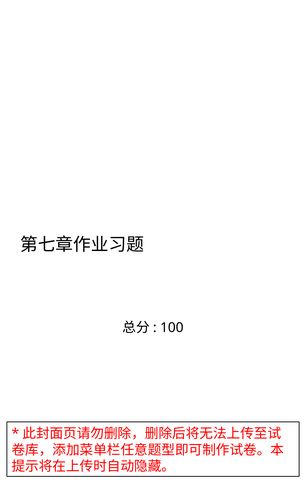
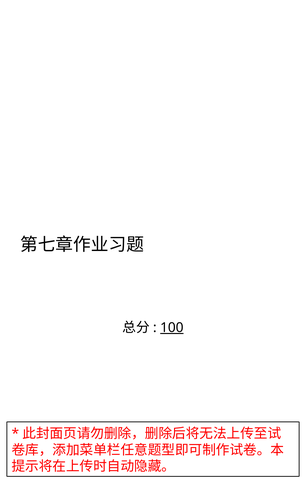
100 underline: none -> present (172, 327)
